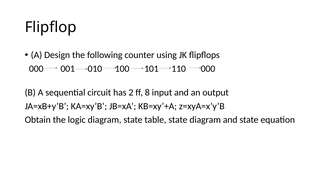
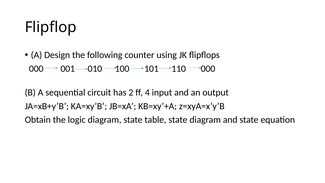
8: 8 -> 4 (147, 92)
